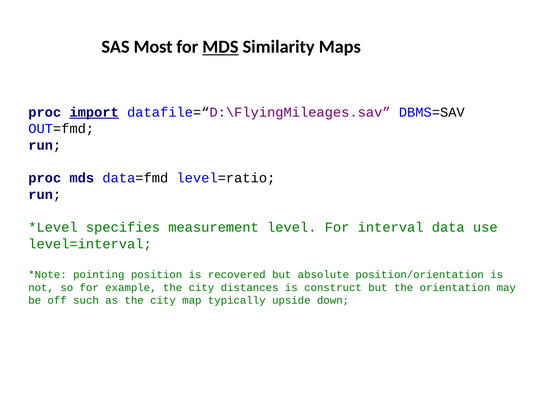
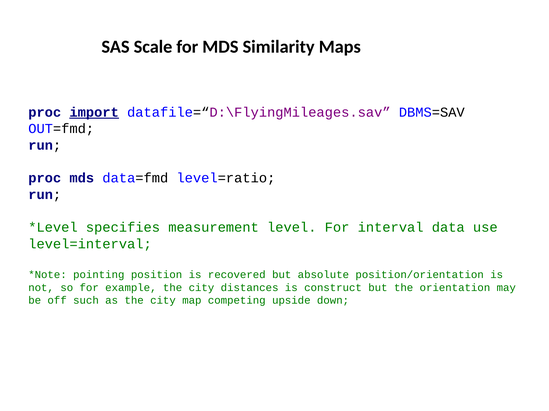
Most: Most -> Scale (153, 47)
MDS underline: present -> none (220, 47)
typically: typically -> competing (237, 301)
